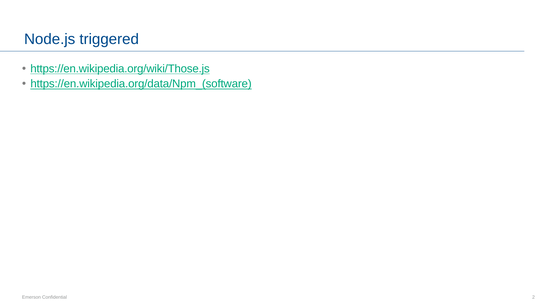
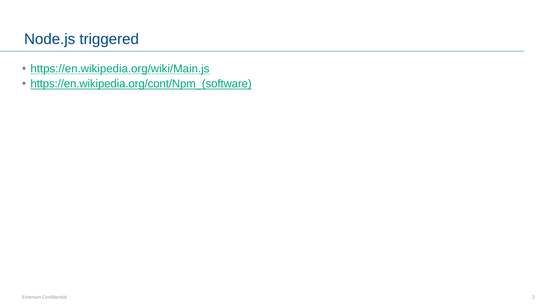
https://en.wikipedia.org/wiki/Those.js: https://en.wikipedia.org/wiki/Those.js -> https://en.wikipedia.org/wiki/Main.js (120, 69)
https://en.wikipedia.org/data/Npm_(software: https://en.wikipedia.org/data/Npm_(software -> https://en.wikipedia.org/cont/Npm_(software (141, 84)
